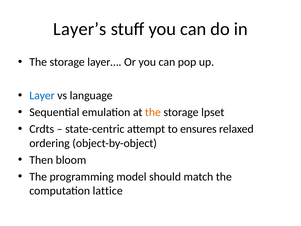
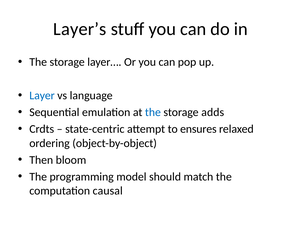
the colour: orange -> blue (153, 112)
lpset: lpset -> adds (213, 112)
lattice: lattice -> causal (108, 191)
